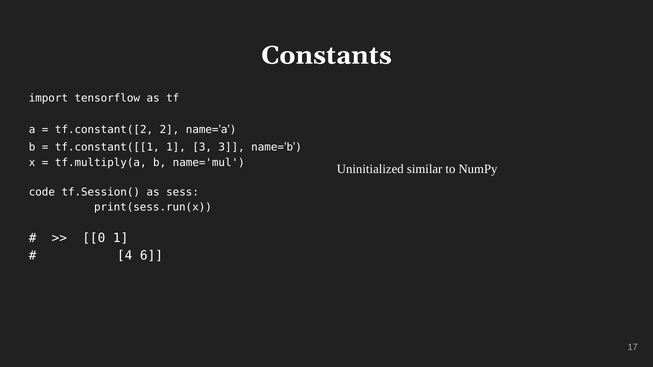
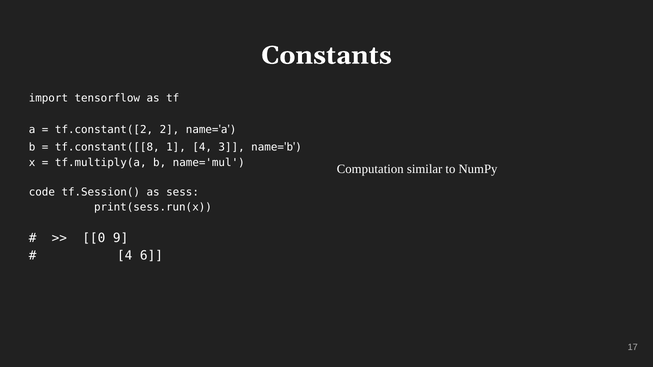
tf.constant([[1: tf.constant([[1 -> tf.constant([[8 (107, 147)
1 3: 3 -> 4 (202, 147)
Uninitialized: Uninitialized -> Computation (370, 169)
0 1: 1 -> 9 (121, 238)
